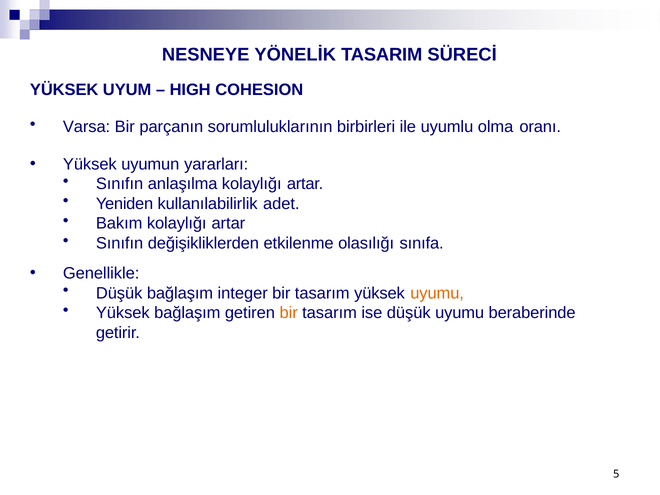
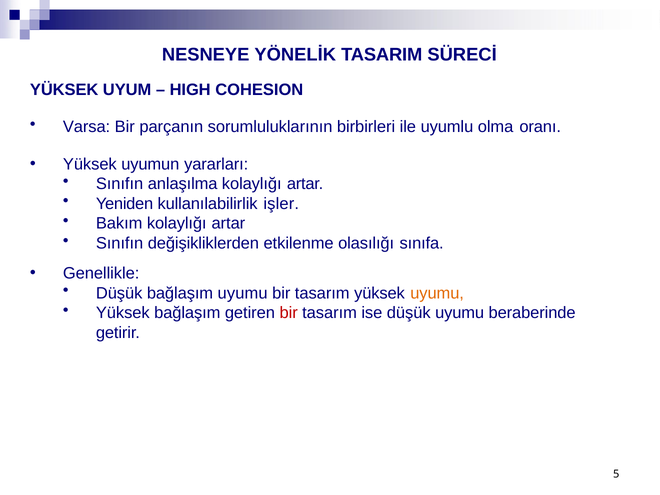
adet: adet -> işler (281, 204)
bağlaşım integer: integer -> uyumu (243, 293)
bir colour: orange -> red (289, 313)
